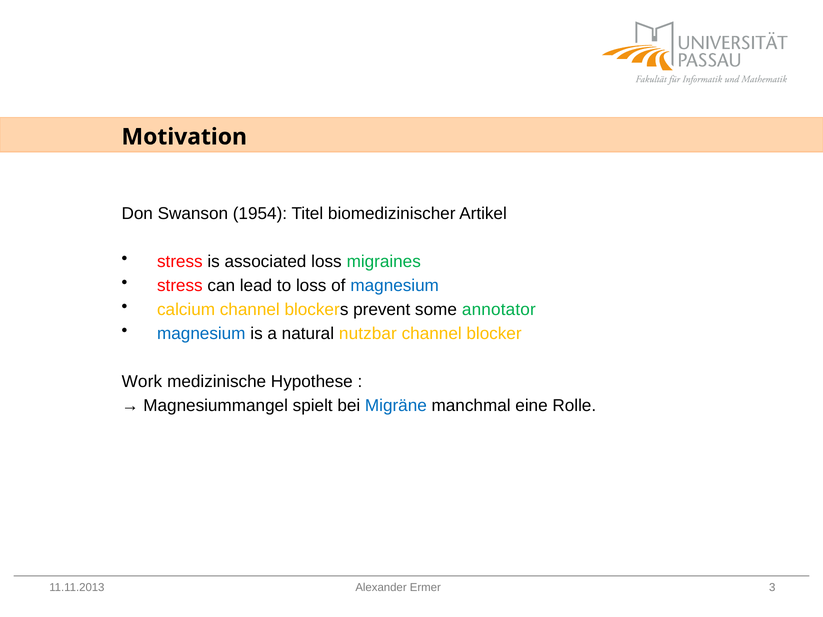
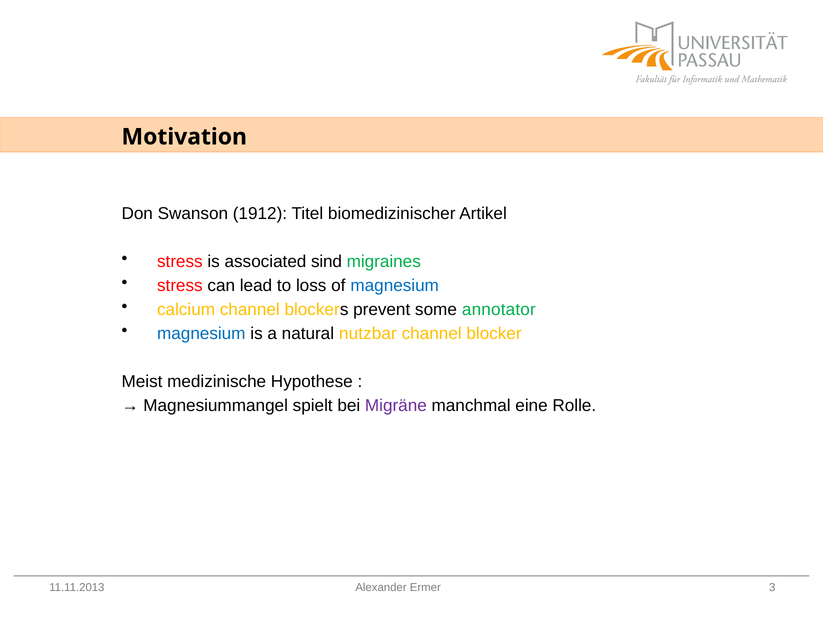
1954: 1954 -> 1912 (260, 214)
associated loss: loss -> sind (327, 262)
Work: Work -> Meist (142, 382)
Migräne colour: blue -> purple (396, 406)
